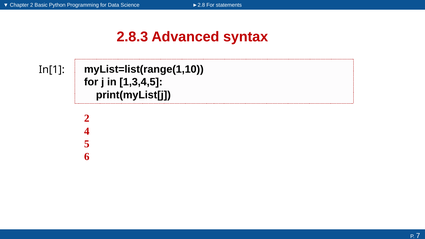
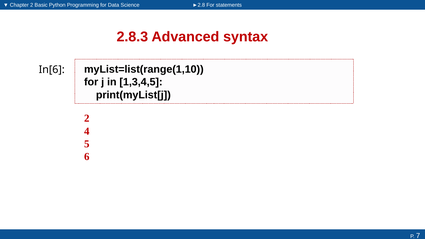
In[1: In[1 -> In[6 (52, 70)
